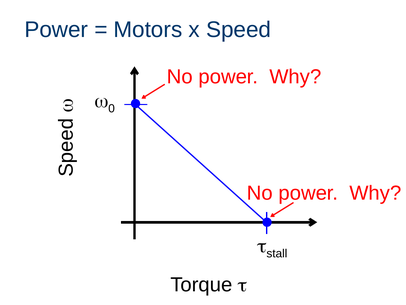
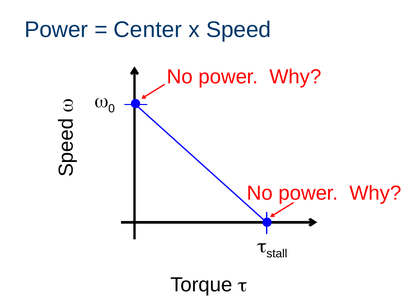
Motors: Motors -> Center (148, 30)
